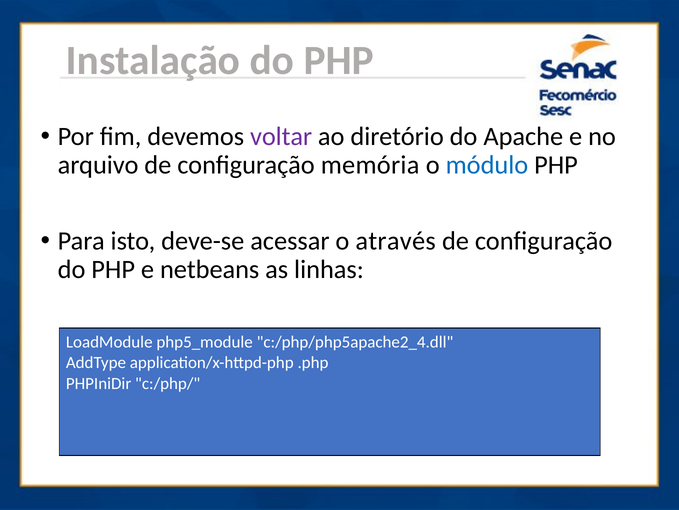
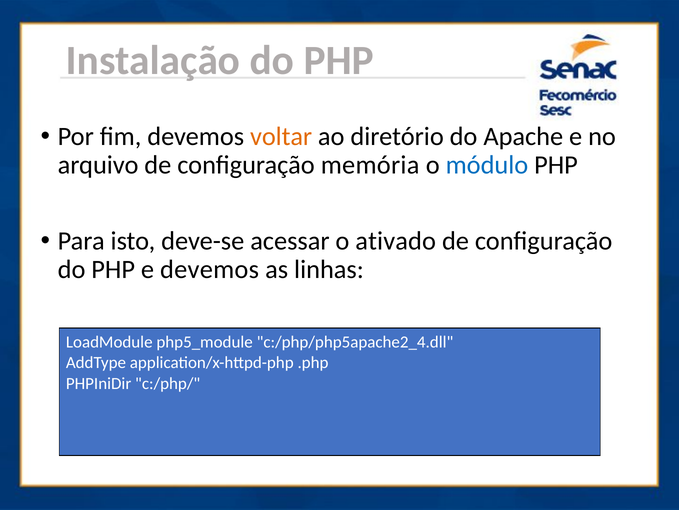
voltar colour: purple -> orange (281, 136)
através: através -> ativado (396, 241)
e netbeans: netbeans -> devemos (210, 269)
